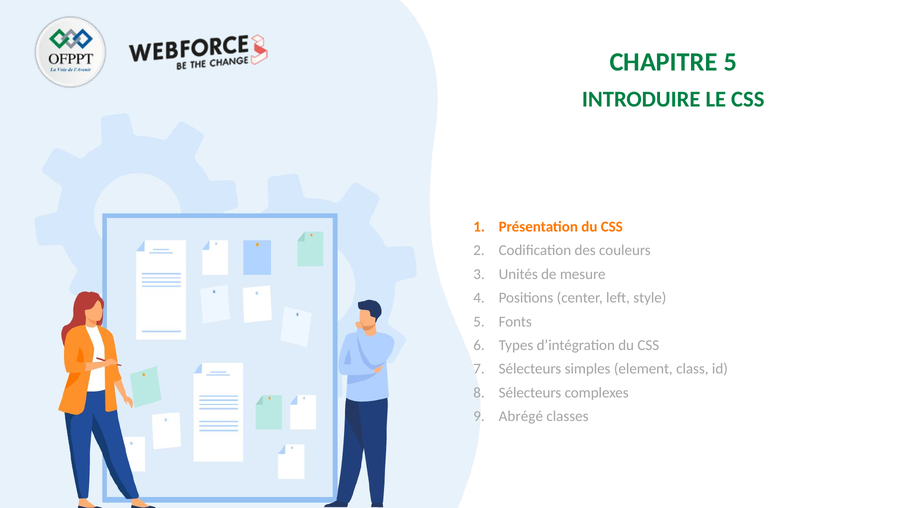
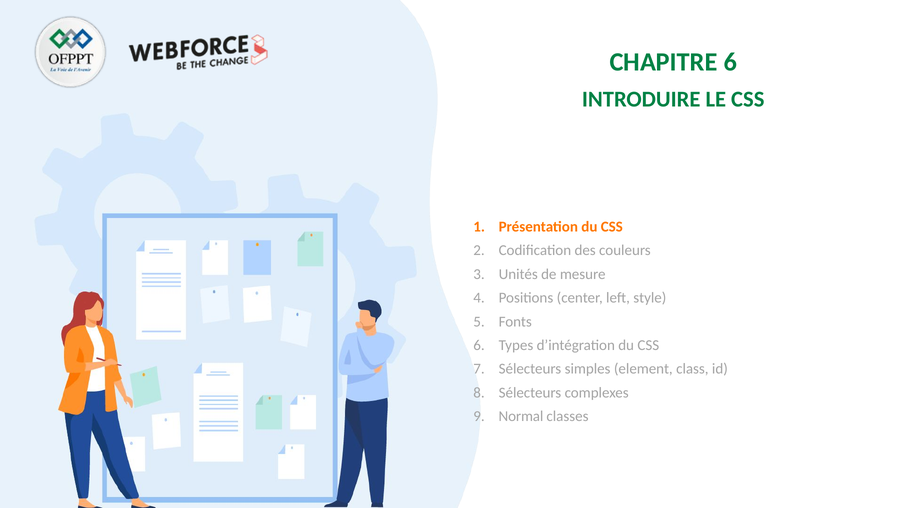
CHAPITRE 5: 5 -> 6 (730, 62)
Abrégé: Abrégé -> Normal (521, 416)
